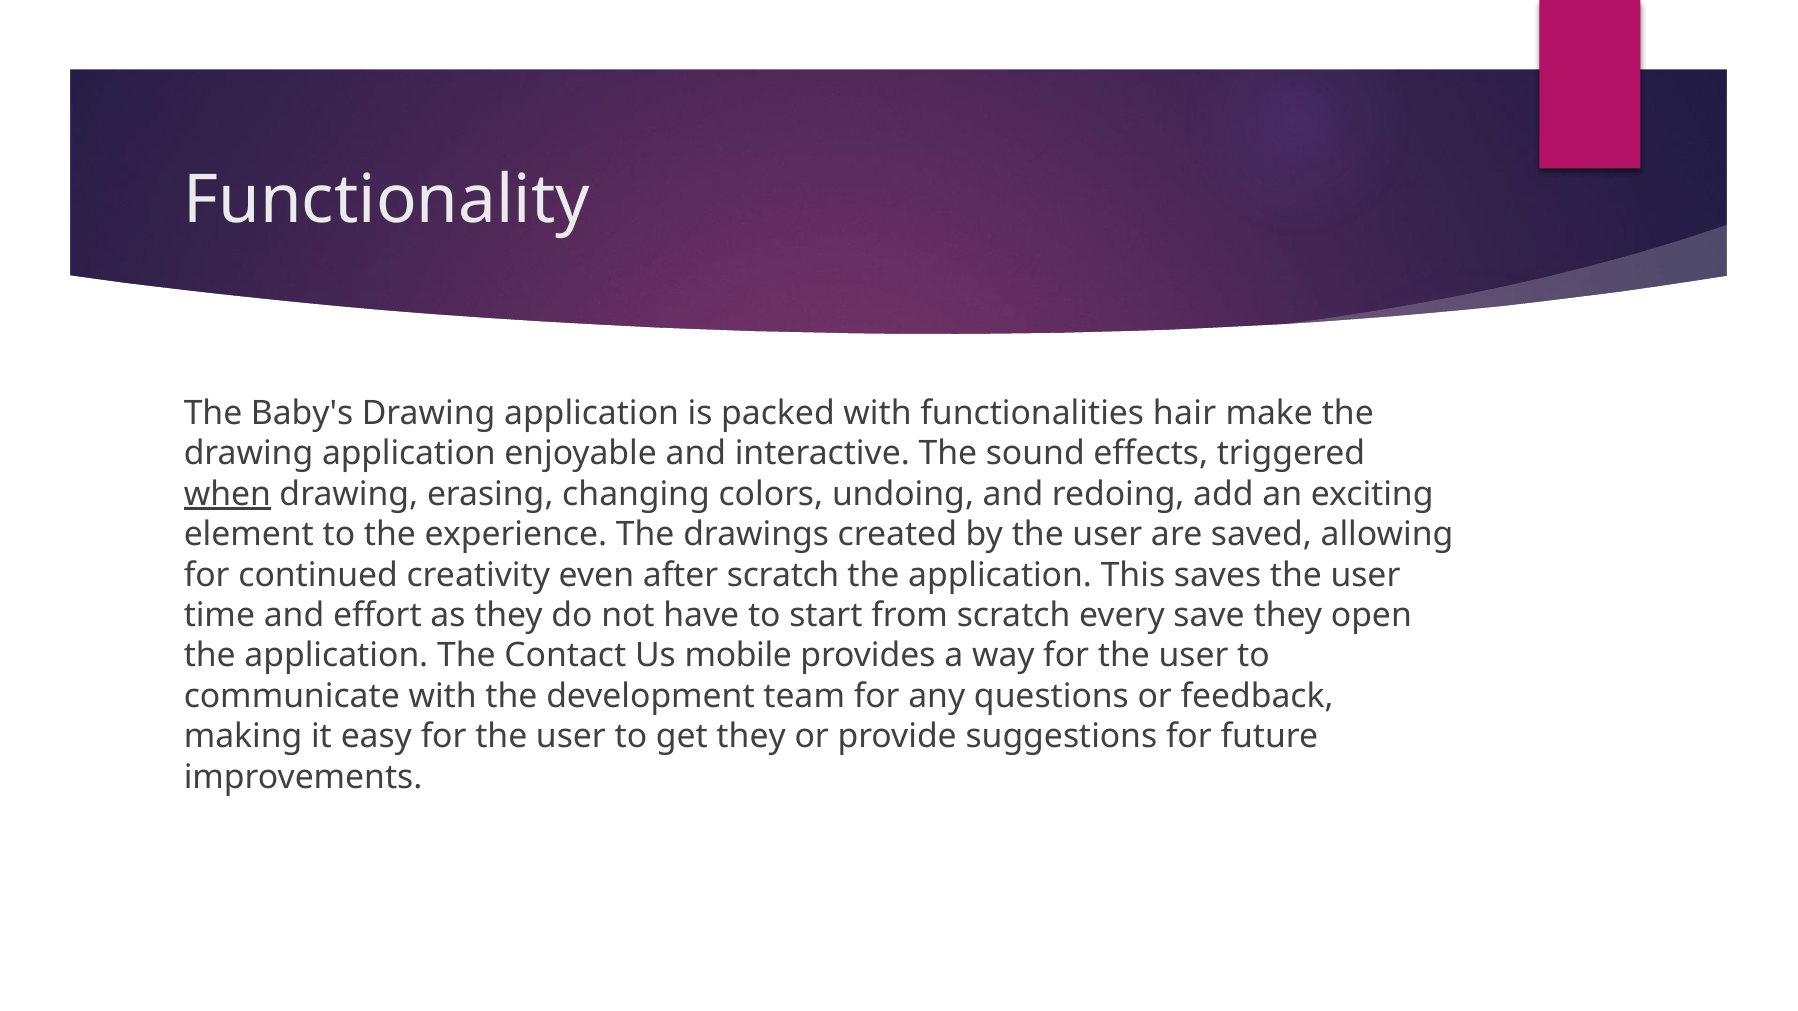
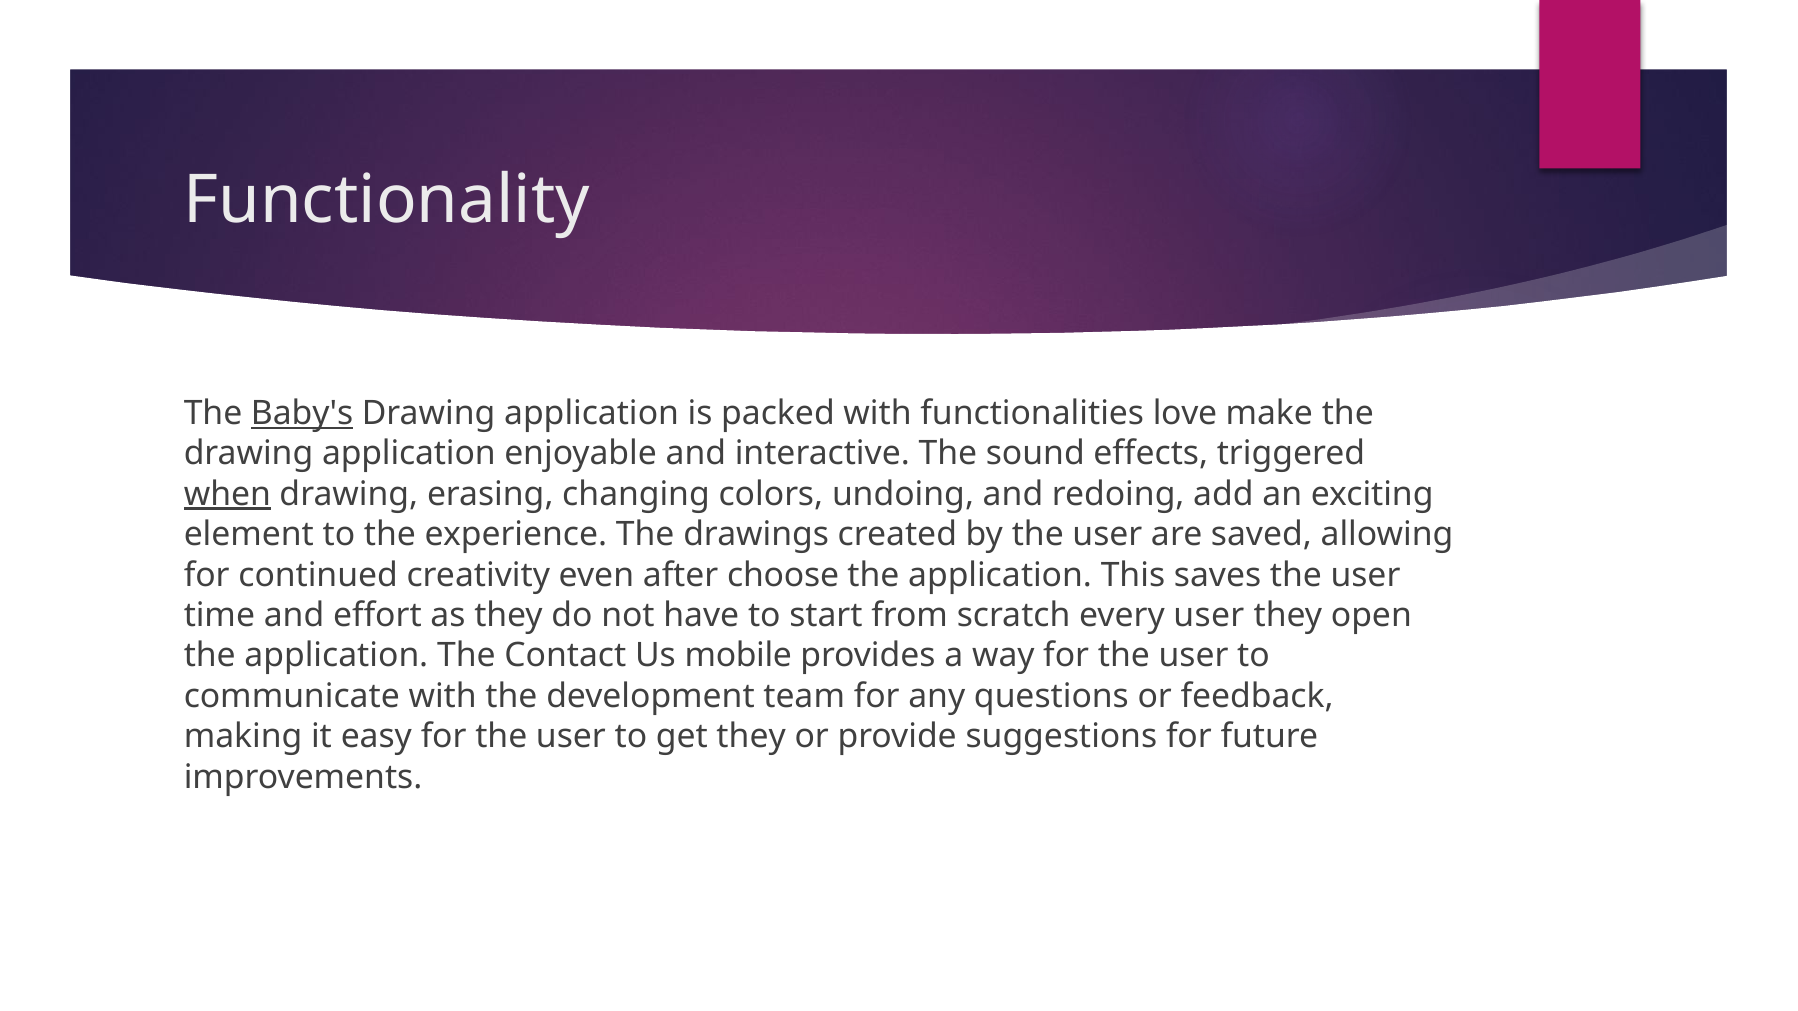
Baby's underline: none -> present (302, 413)
hair: hair -> love (1185, 413)
after scratch: scratch -> choose (783, 575)
every save: save -> user (1209, 616)
